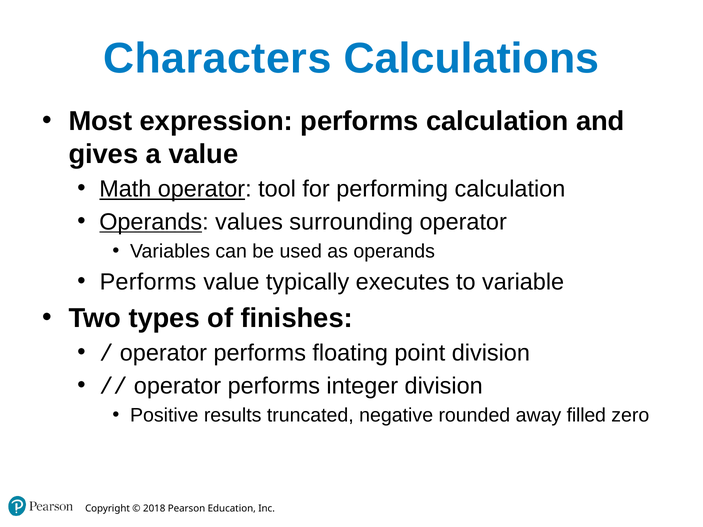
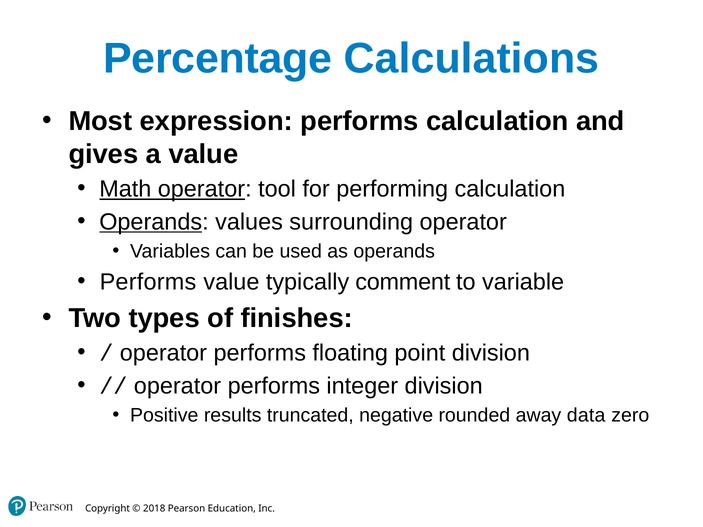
Characters: Characters -> Percentage (218, 59)
executes: executes -> comment (403, 282)
filled: filled -> data (586, 415)
